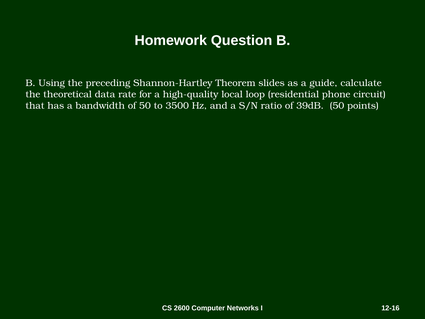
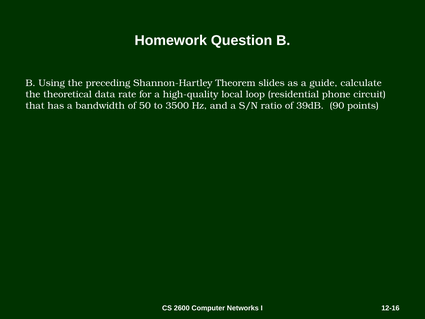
39dB 50: 50 -> 90 (337, 105)
